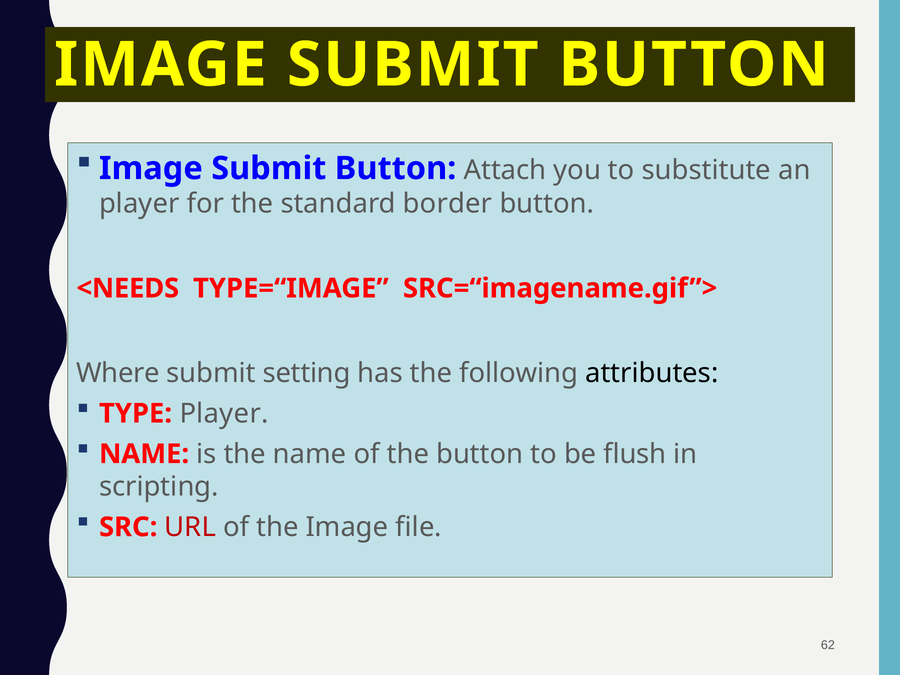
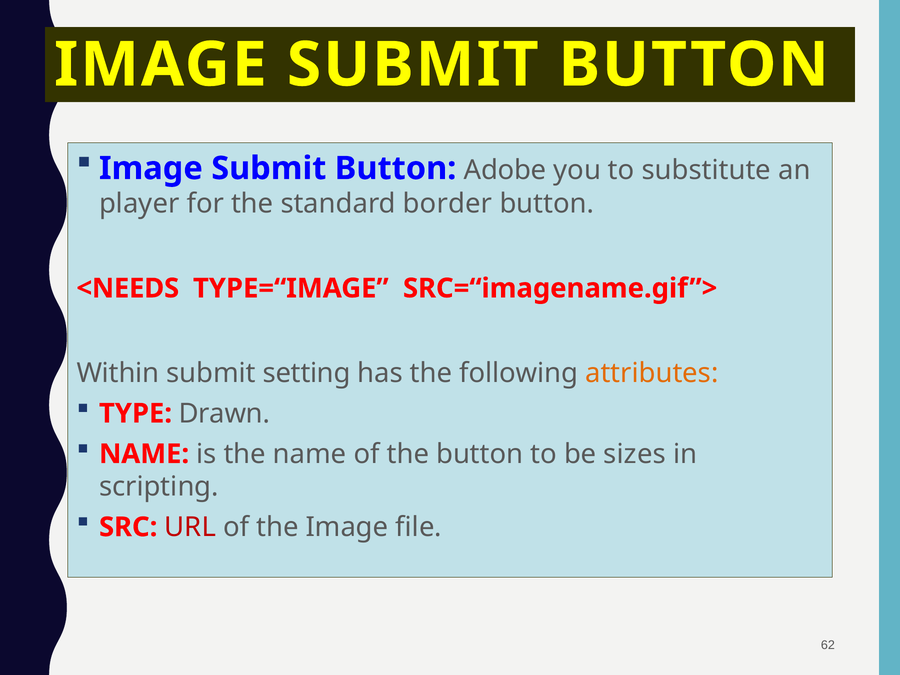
Attach: Attach -> Adobe (505, 170)
Where: Where -> Within (118, 373)
attributes colour: black -> orange (652, 373)
TYPE Player: Player -> Drawn (224, 413)
flush: flush -> sizes (635, 454)
